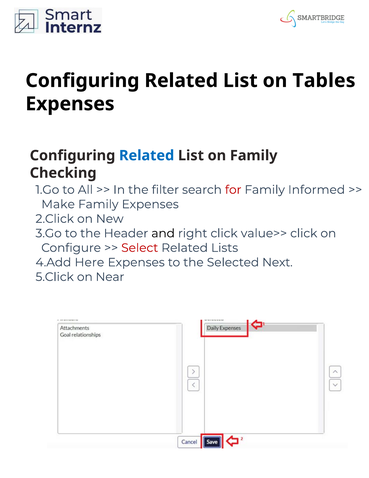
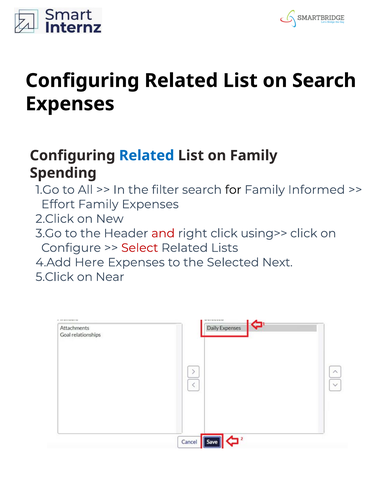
on Tables: Tables -> Search (324, 81)
Checking: Checking -> Spending (63, 173)
for colour: red -> black (233, 190)
Make: Make -> Effort (58, 204)
and colour: black -> red (163, 233)
value>>: value>> -> using>> (264, 233)
